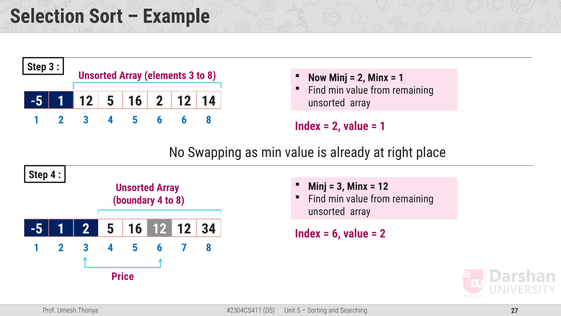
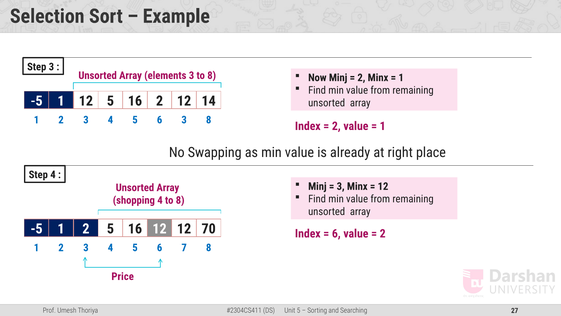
6 6: 6 -> 3 (184, 120)
boundary: boundary -> shopping (134, 200)
34: 34 -> 70 (209, 228)
